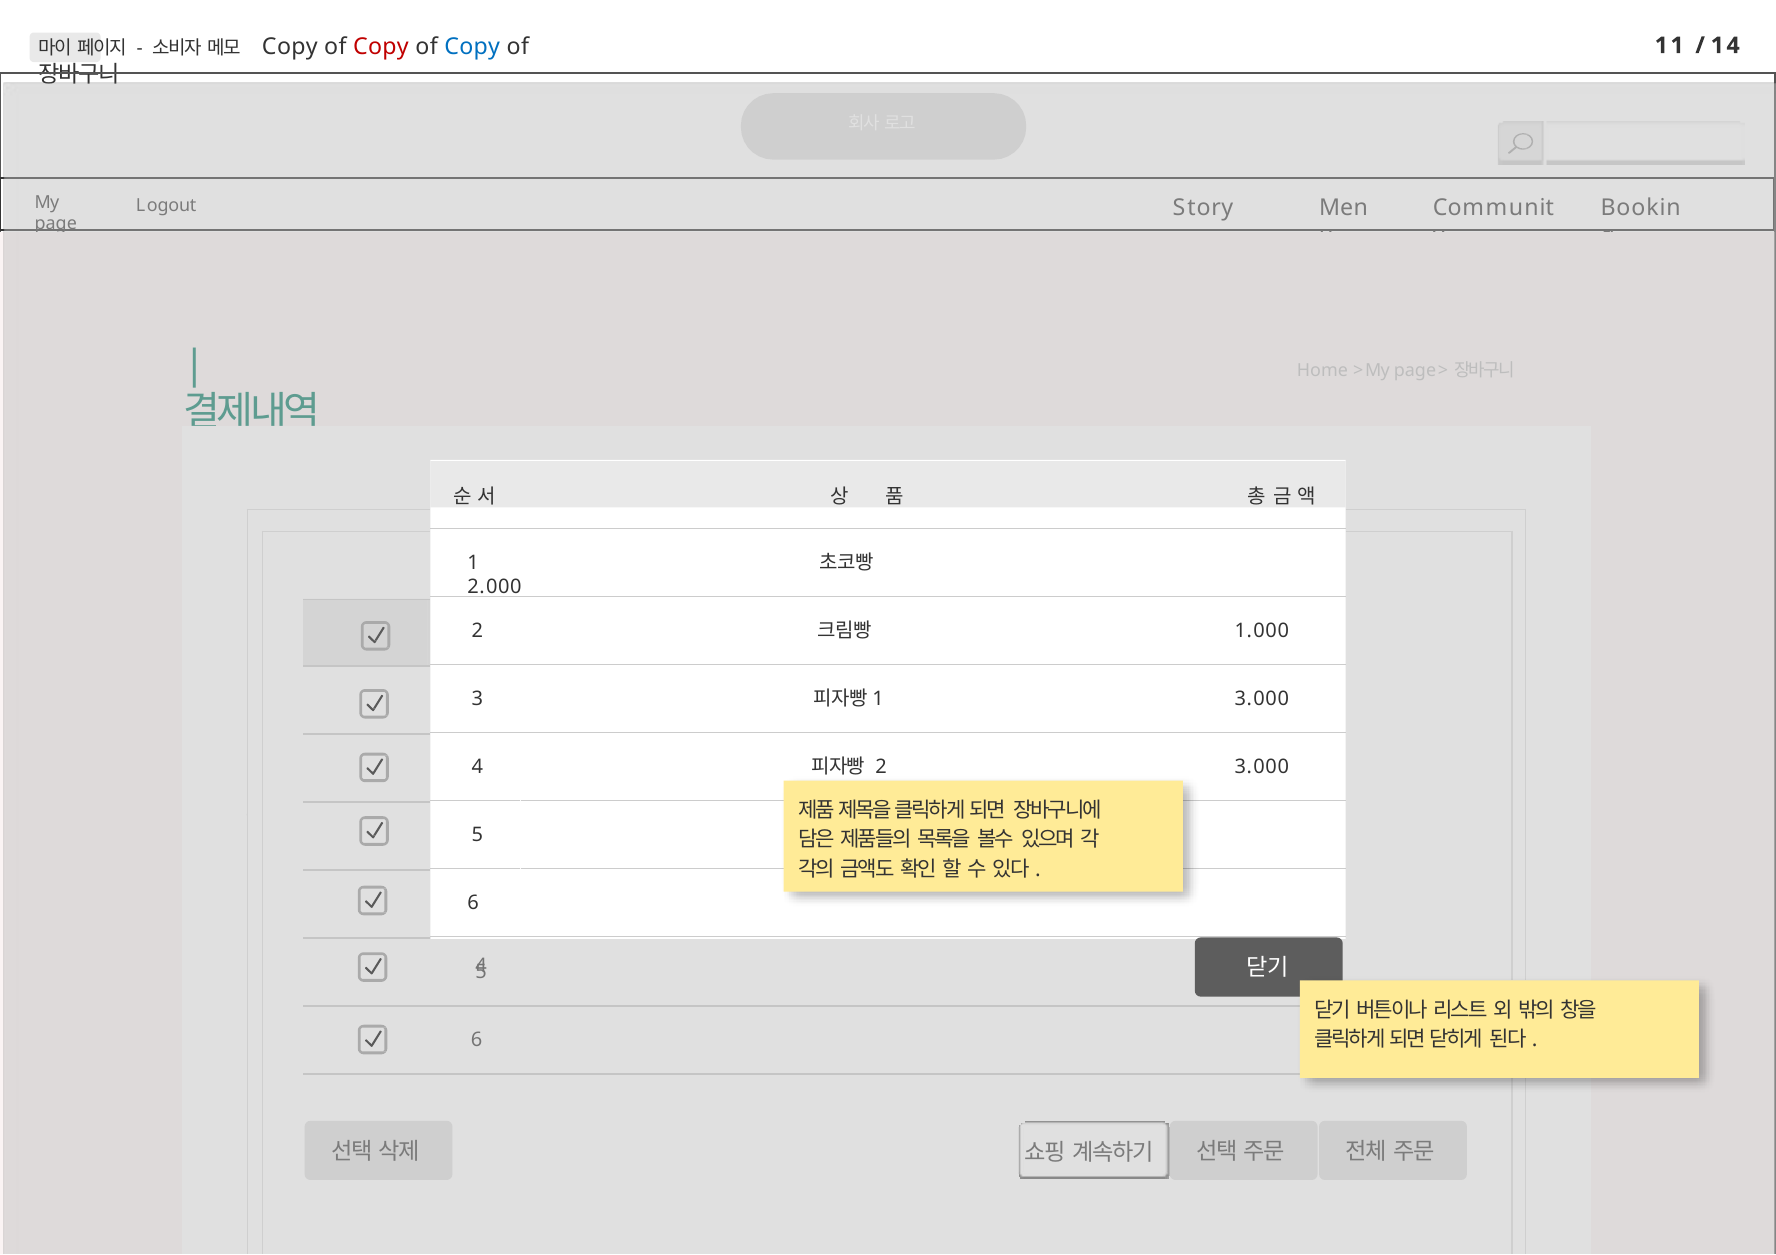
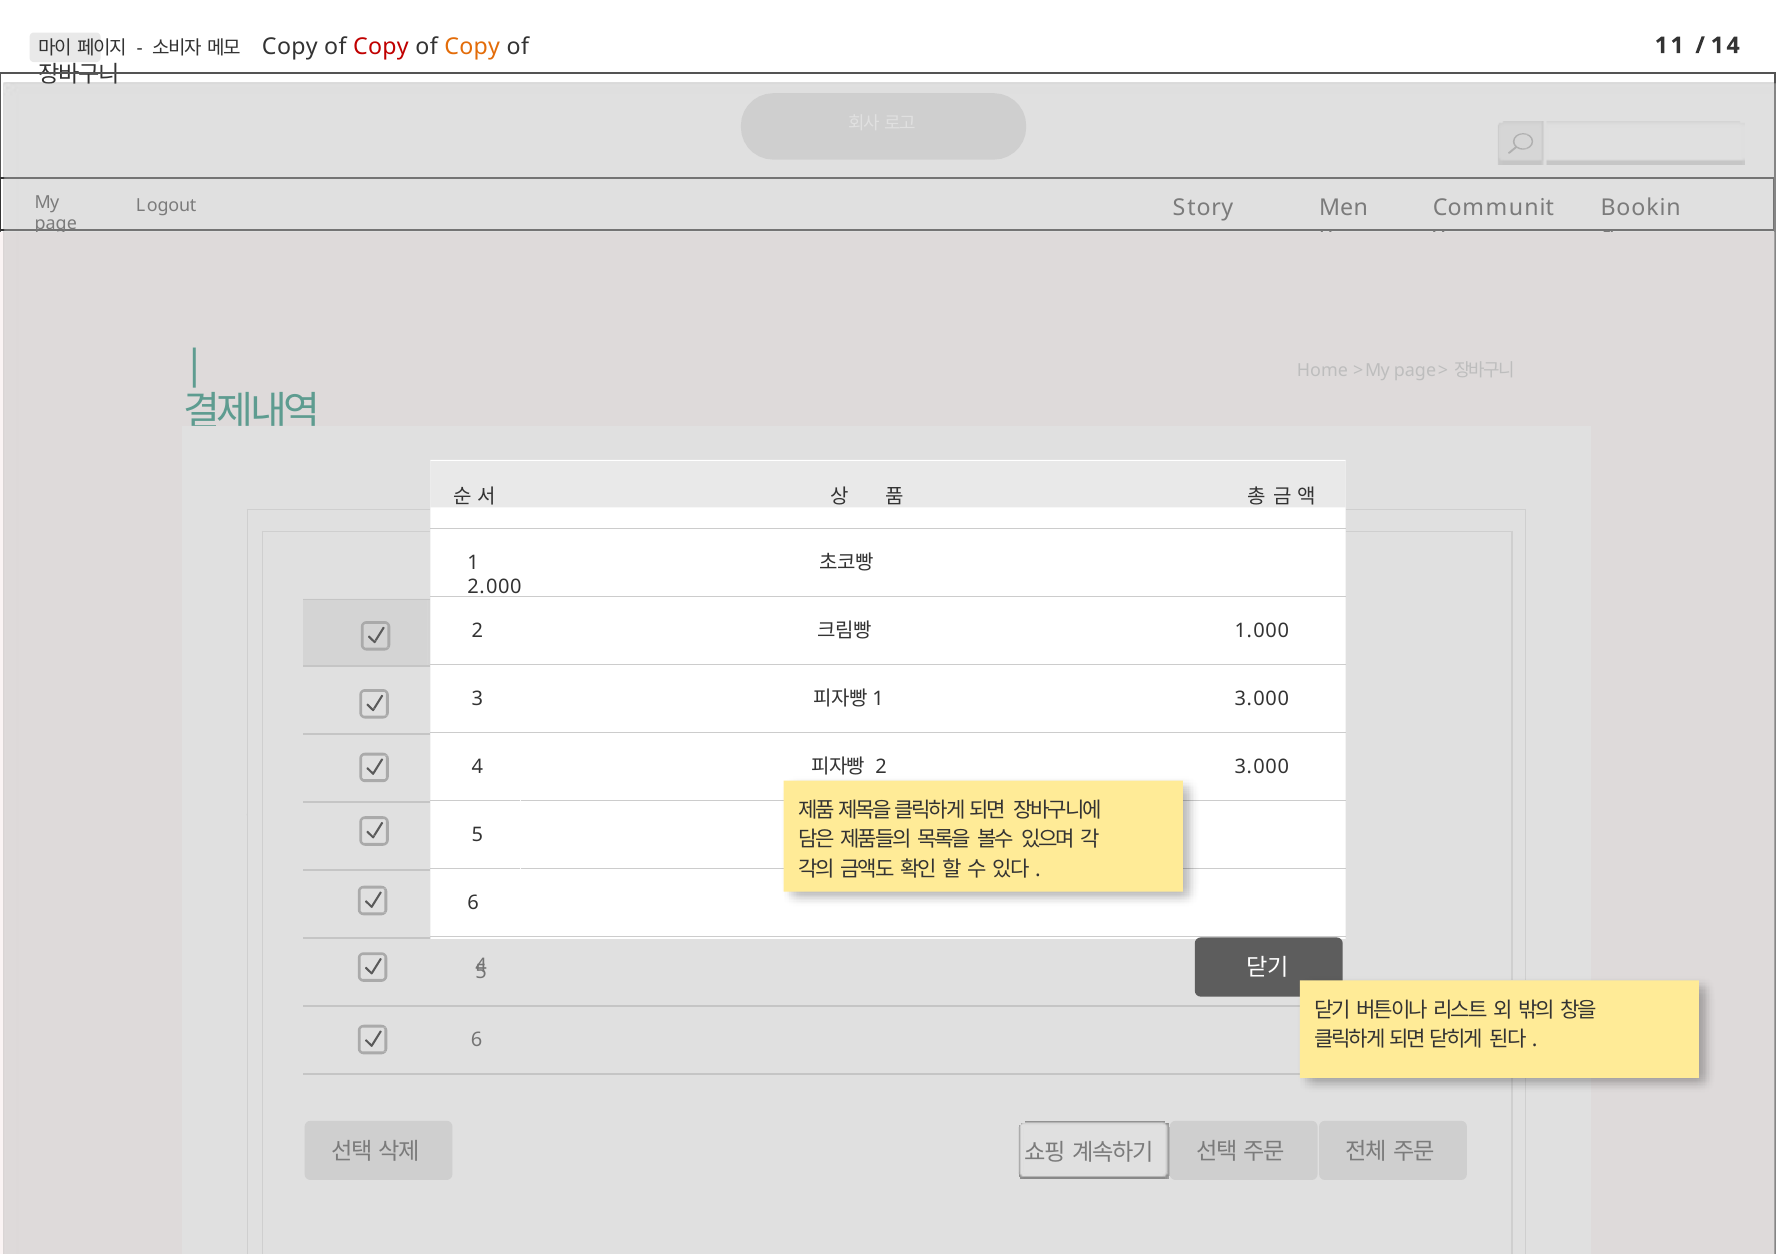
Copy colour: blue -> orange (472, 47)
